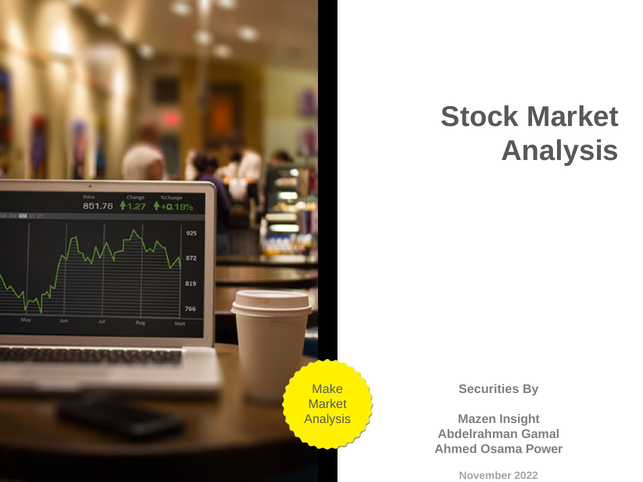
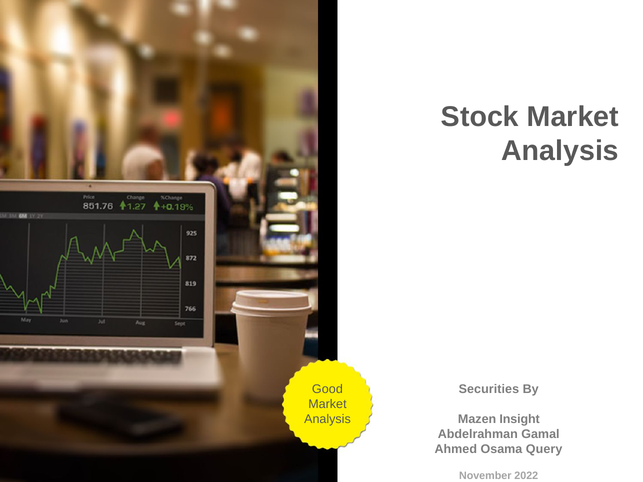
Make: Make -> Good (327, 389)
Power: Power -> Query (544, 449)
